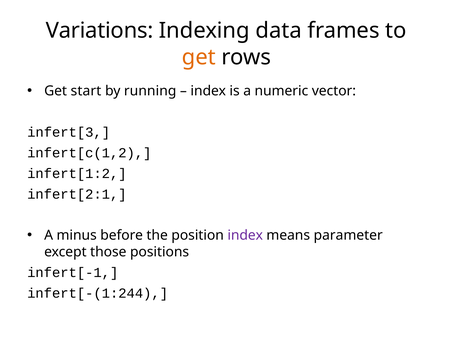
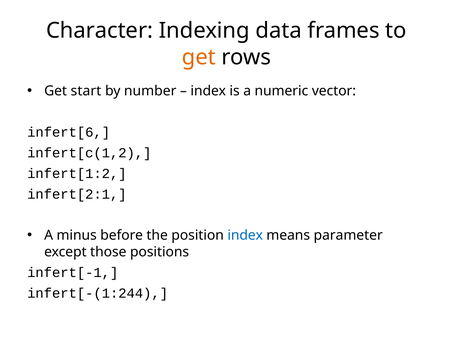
Variations: Variations -> Character (100, 31)
running: running -> number (150, 91)
infert[3: infert[3 -> infert[6 (69, 132)
index colour: purple -> blue (245, 235)
